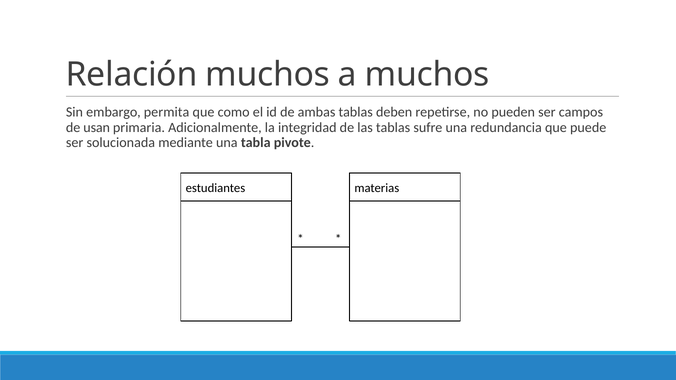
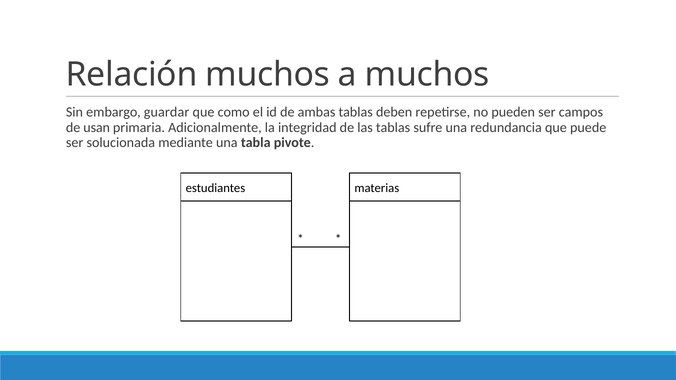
permita: permita -> guardar (167, 112)
